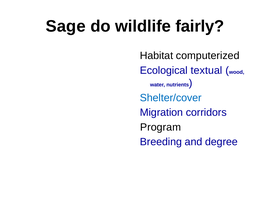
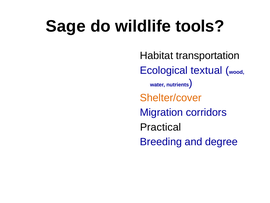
fairly: fairly -> tools (200, 26)
computerized: computerized -> transportation (208, 56)
Shelter/cover colour: blue -> orange (171, 98)
Program: Program -> Practical (161, 127)
